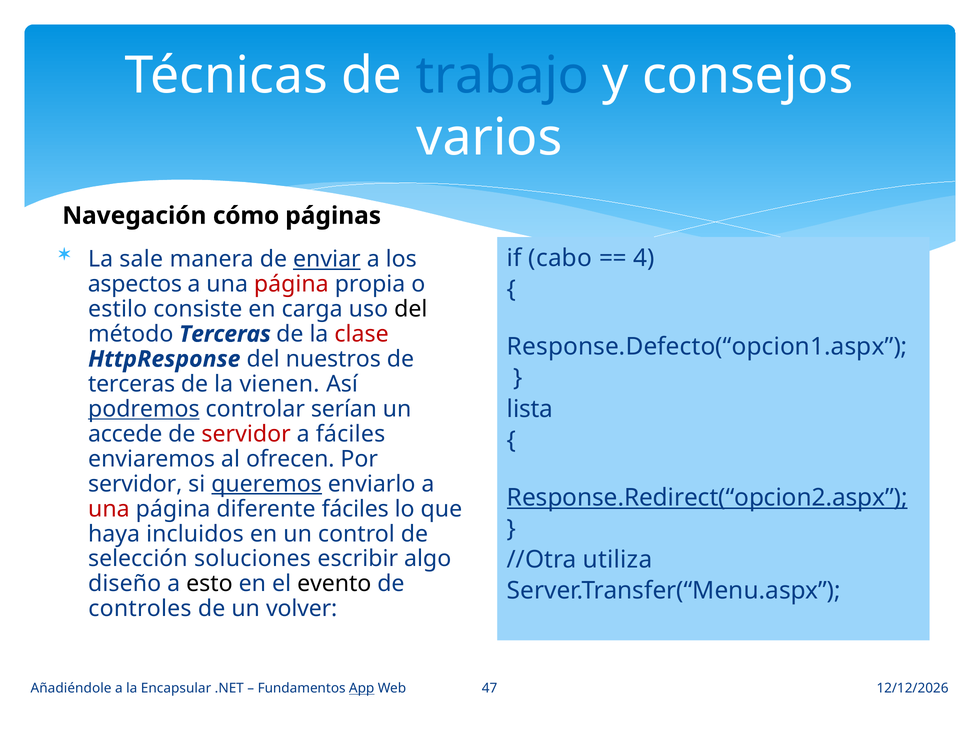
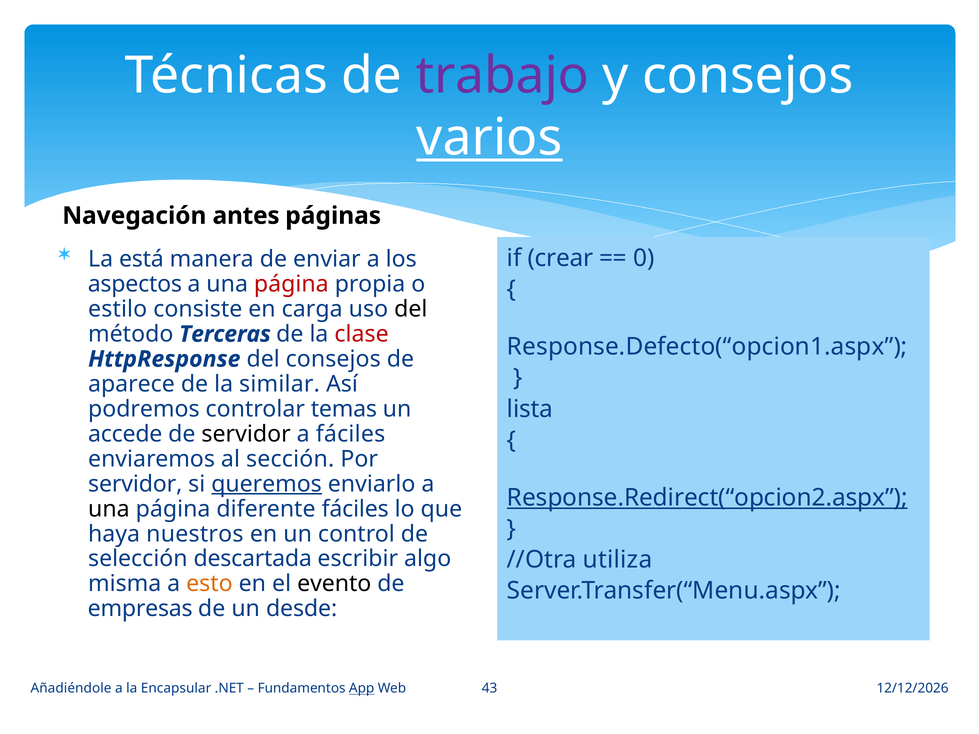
trabajo colour: blue -> purple (502, 76)
varios underline: none -> present (489, 138)
cómo: cómo -> antes (246, 216)
sale: sale -> está (141, 259)
enviar underline: present -> none (327, 259)
cabo: cabo -> crear (561, 258)
4: 4 -> 0 (644, 258)
del nuestros: nuestros -> consejos (333, 359)
terceras: terceras -> aparece (131, 384)
vienen: vienen -> similar (280, 384)
podremos underline: present -> none (144, 409)
serían: serían -> temas (344, 409)
servidor colour: red -> black (246, 434)
ofrecen: ofrecen -> sección (290, 459)
una colour: red -> black (109, 509)
incluidos: incluidos -> nuestros (195, 534)
soluciones: soluciones -> descartada (253, 559)
diseño: diseño -> misma (125, 584)
esto colour: black -> orange (209, 584)
controles: controles -> empresas (140, 609)
volver: volver -> desde (302, 609)
47: 47 -> 43 (490, 689)
